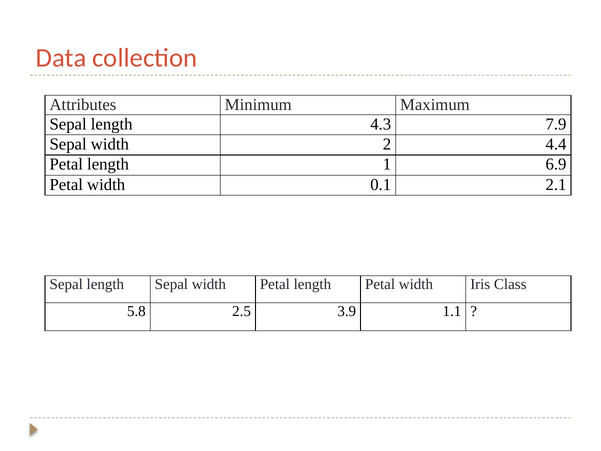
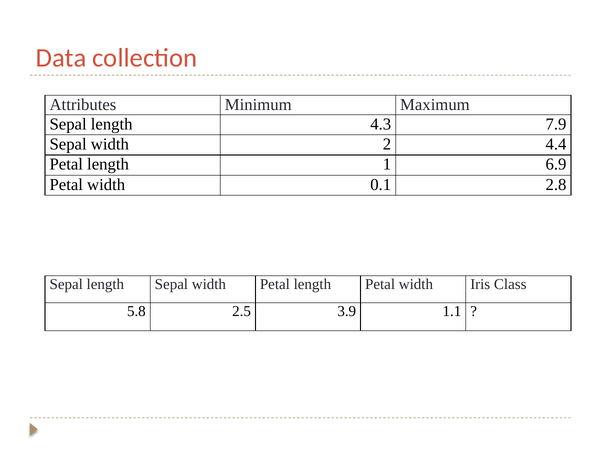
2.1: 2.1 -> 2.8 (556, 185)
